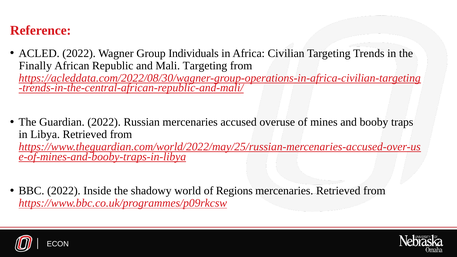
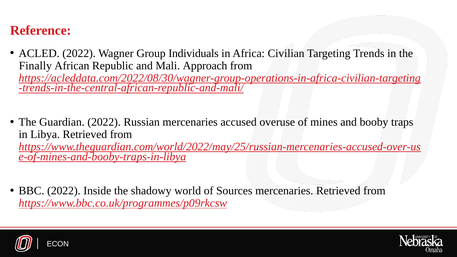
Mali Targeting: Targeting -> Approach (205, 66)
Regions: Regions -> Sources (234, 191)
